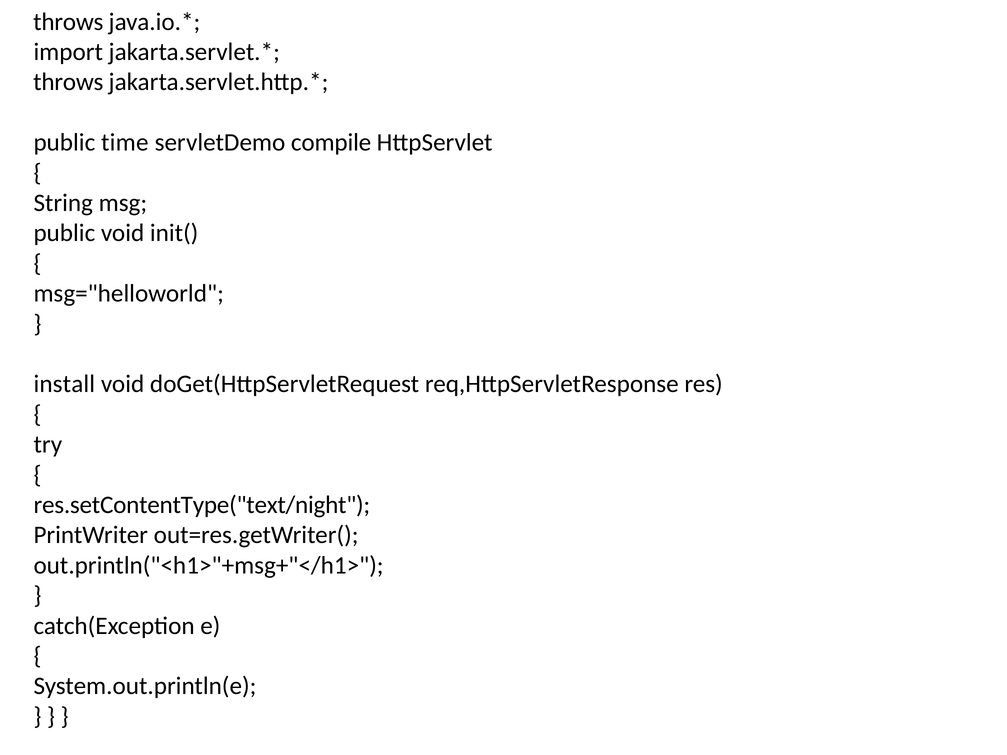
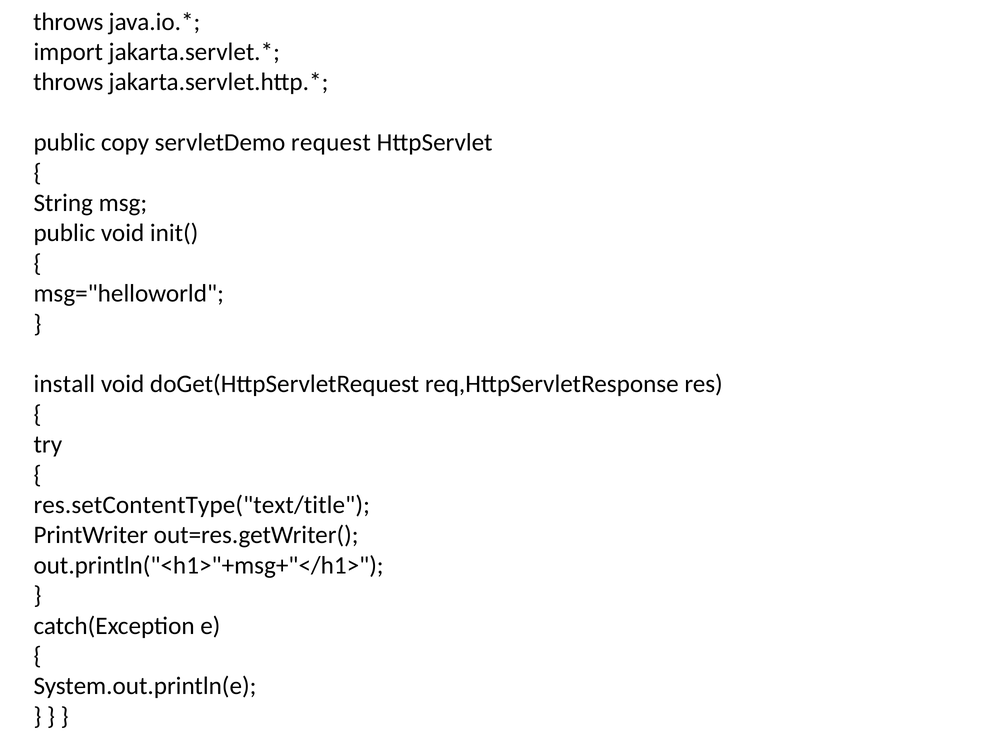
time: time -> copy (125, 143)
compile: compile -> request (331, 143)
res.setContentType("text/night: res.setContentType("text/night -> res.setContentType("text/title (202, 505)
